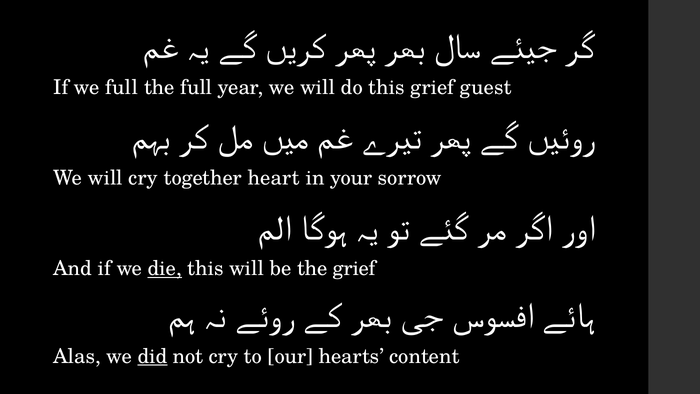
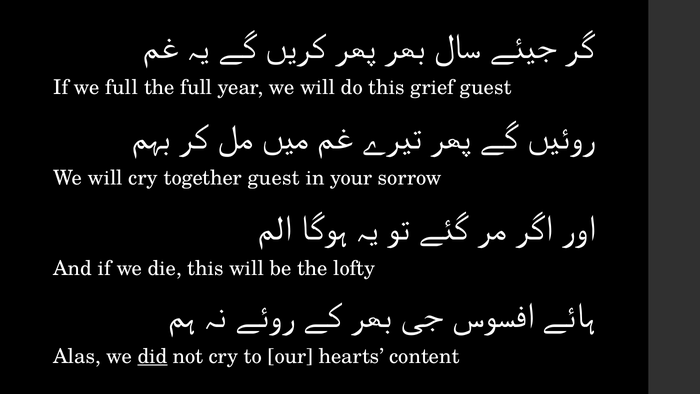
together heart: heart -> guest (274, 178)
die underline: present -> none (165, 268)
the grief: grief -> lofty (354, 268)
